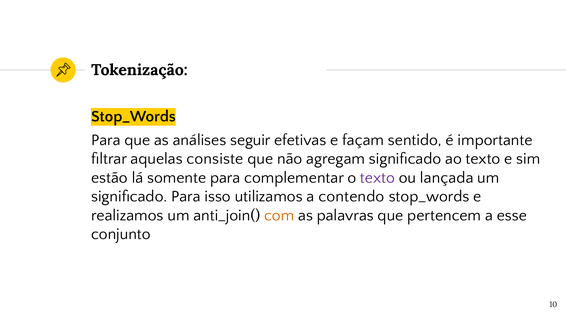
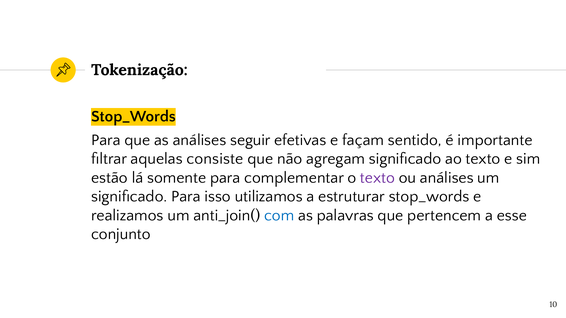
ou lançada: lançada -> análises (447, 178)
contendo: contendo -> estruturar (352, 197)
com colour: orange -> blue (279, 215)
